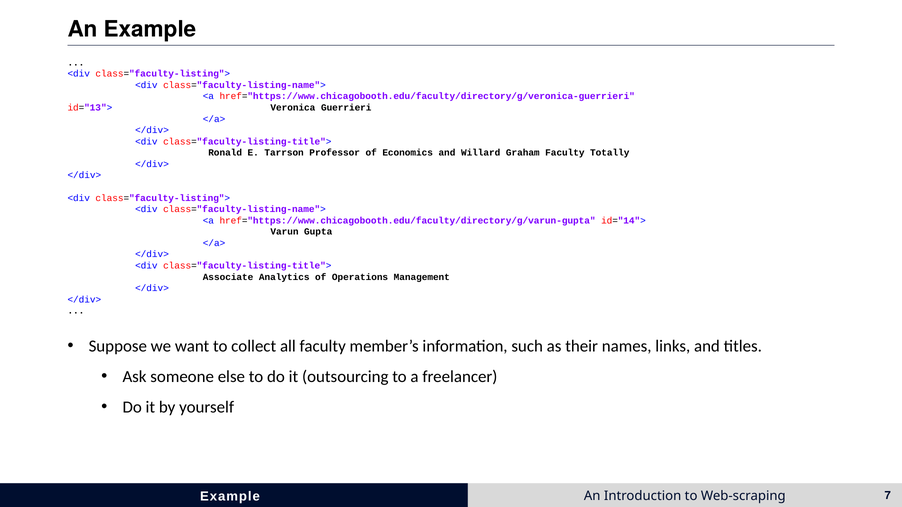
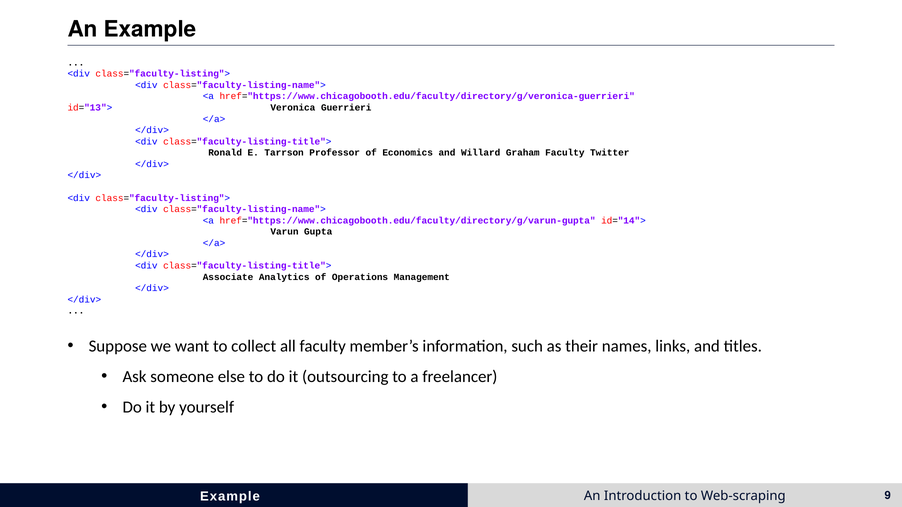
Totally: Totally -> Twitter (610, 153)
7: 7 -> 9 (888, 496)
